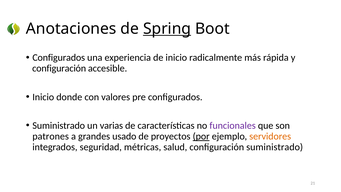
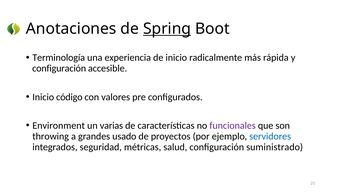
Configurados: Configurados -> Terminología (59, 58)
donde: donde -> código (69, 97)
Suministrado: Suministrado -> Environment (59, 125)
patrones: patrones -> throwing (51, 136)
por underline: present -> none (201, 136)
servidores colour: orange -> blue (270, 136)
